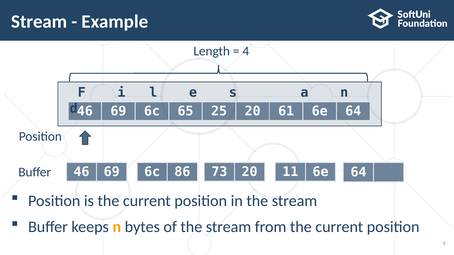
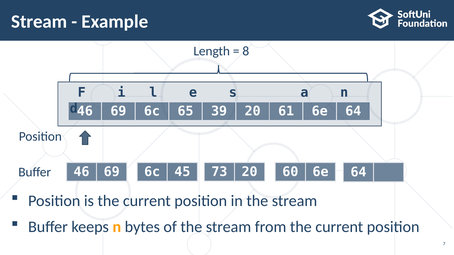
4: 4 -> 8 (246, 51)
25: 25 -> 39 (219, 111)
86: 86 -> 45 (182, 172)
11: 11 -> 60 (290, 172)
